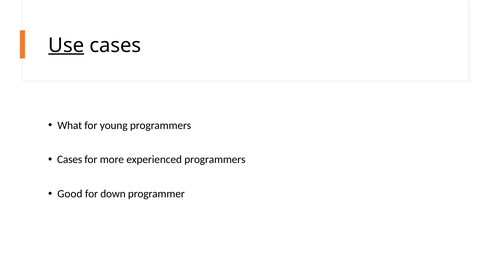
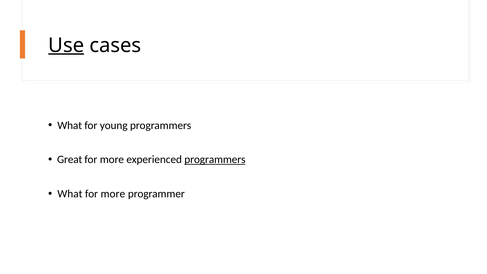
Cases: Cases -> Great (70, 160)
programmers underline: none -> present (215, 160)
Good: Good -> What (70, 194)
down: down -> more (113, 194)
